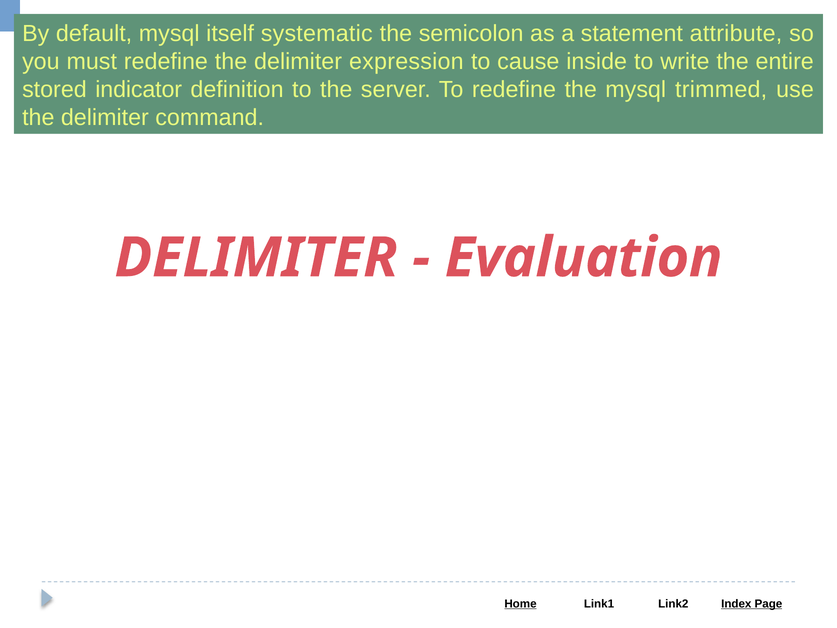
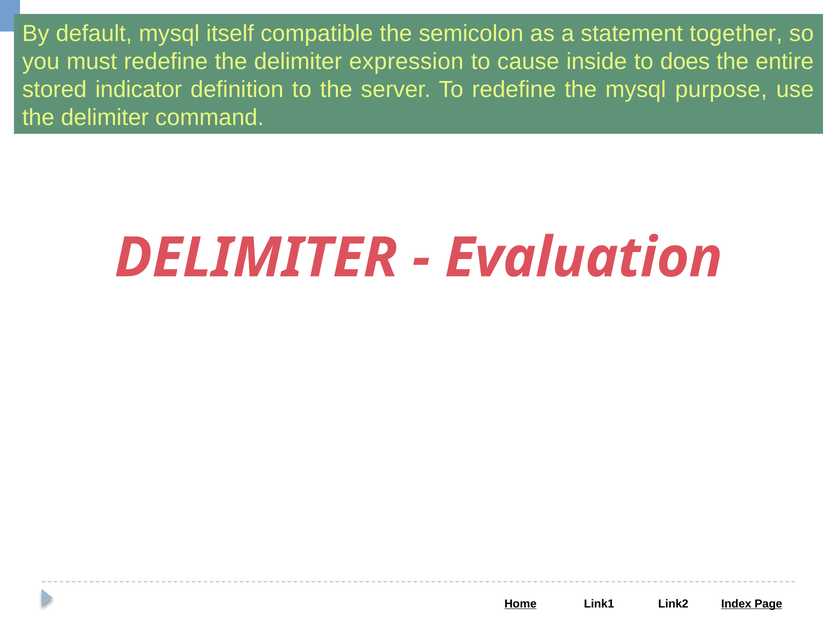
systematic: systematic -> compatible (317, 34)
attribute: attribute -> together (736, 34)
write: write -> does (685, 62)
trimmed: trimmed -> purpose (721, 89)
